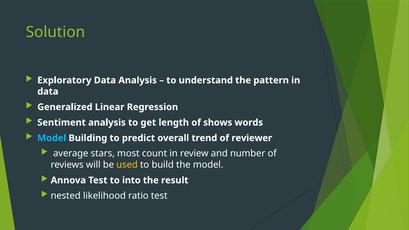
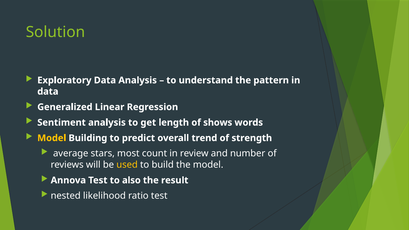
Model colour: light blue -> yellow (52, 138)
reviewer: reviewer -> strength (252, 138)
into: into -> also (131, 180)
